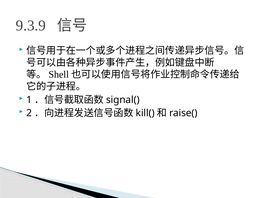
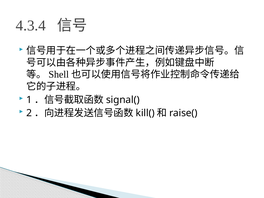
9.3.9: 9.3.9 -> 4.3.4 (31, 25)
